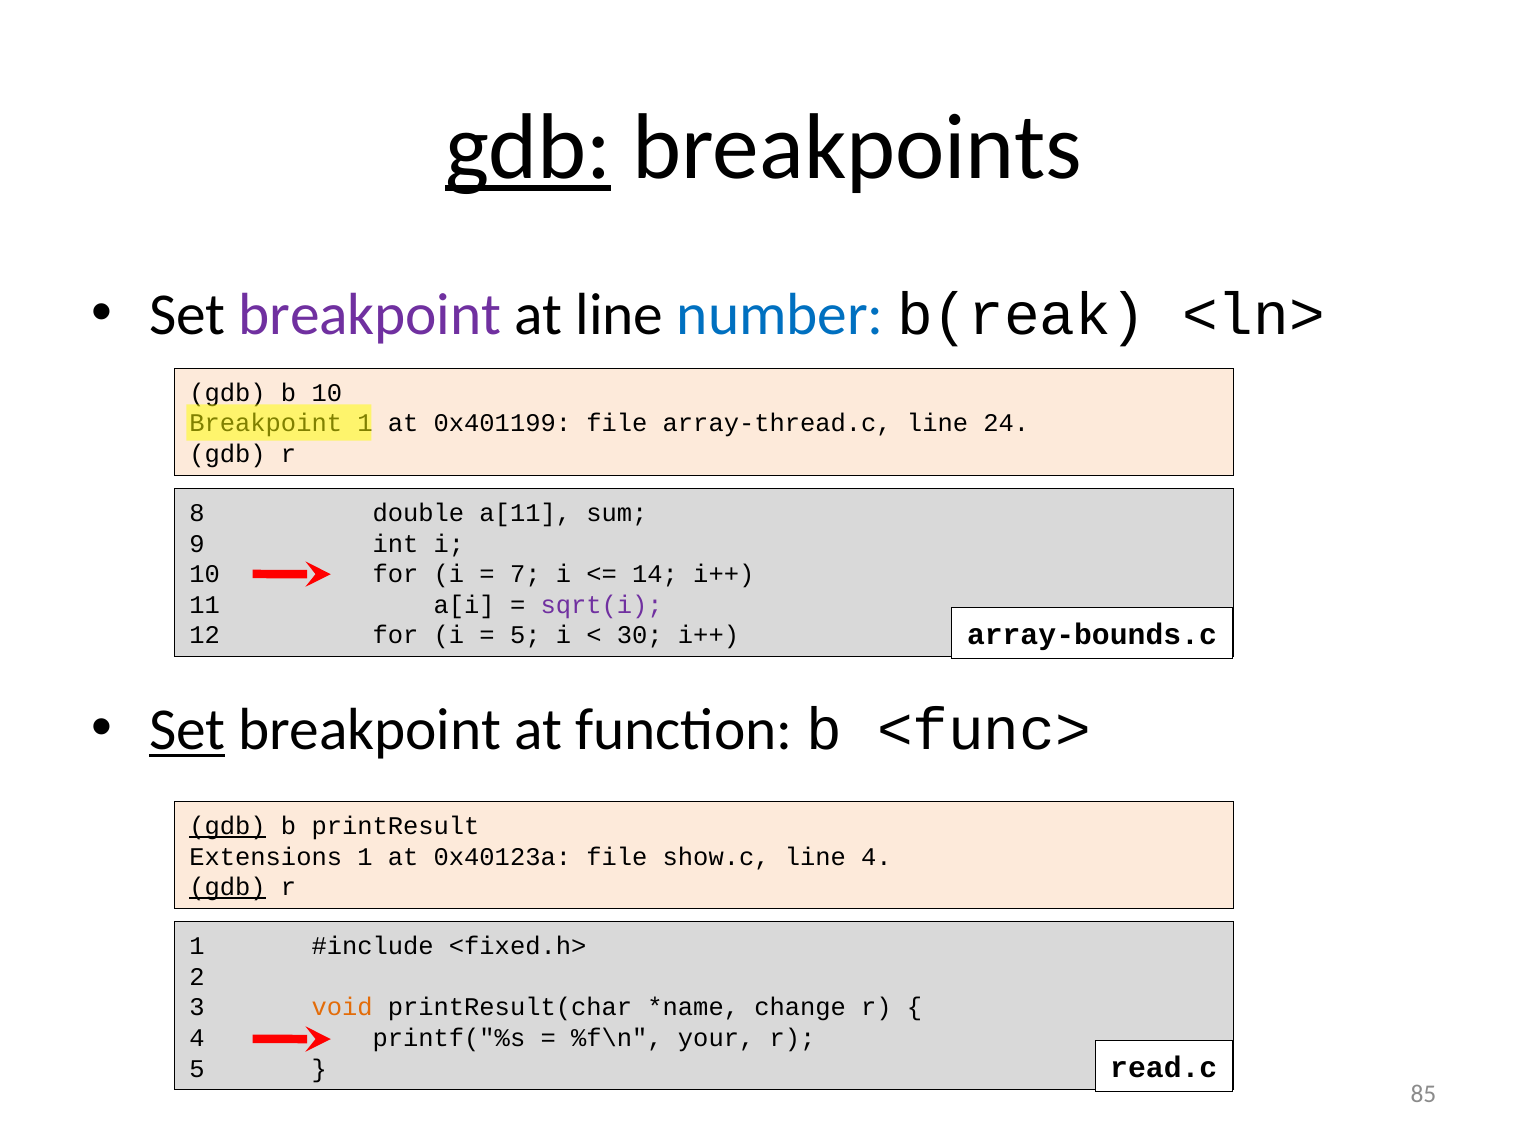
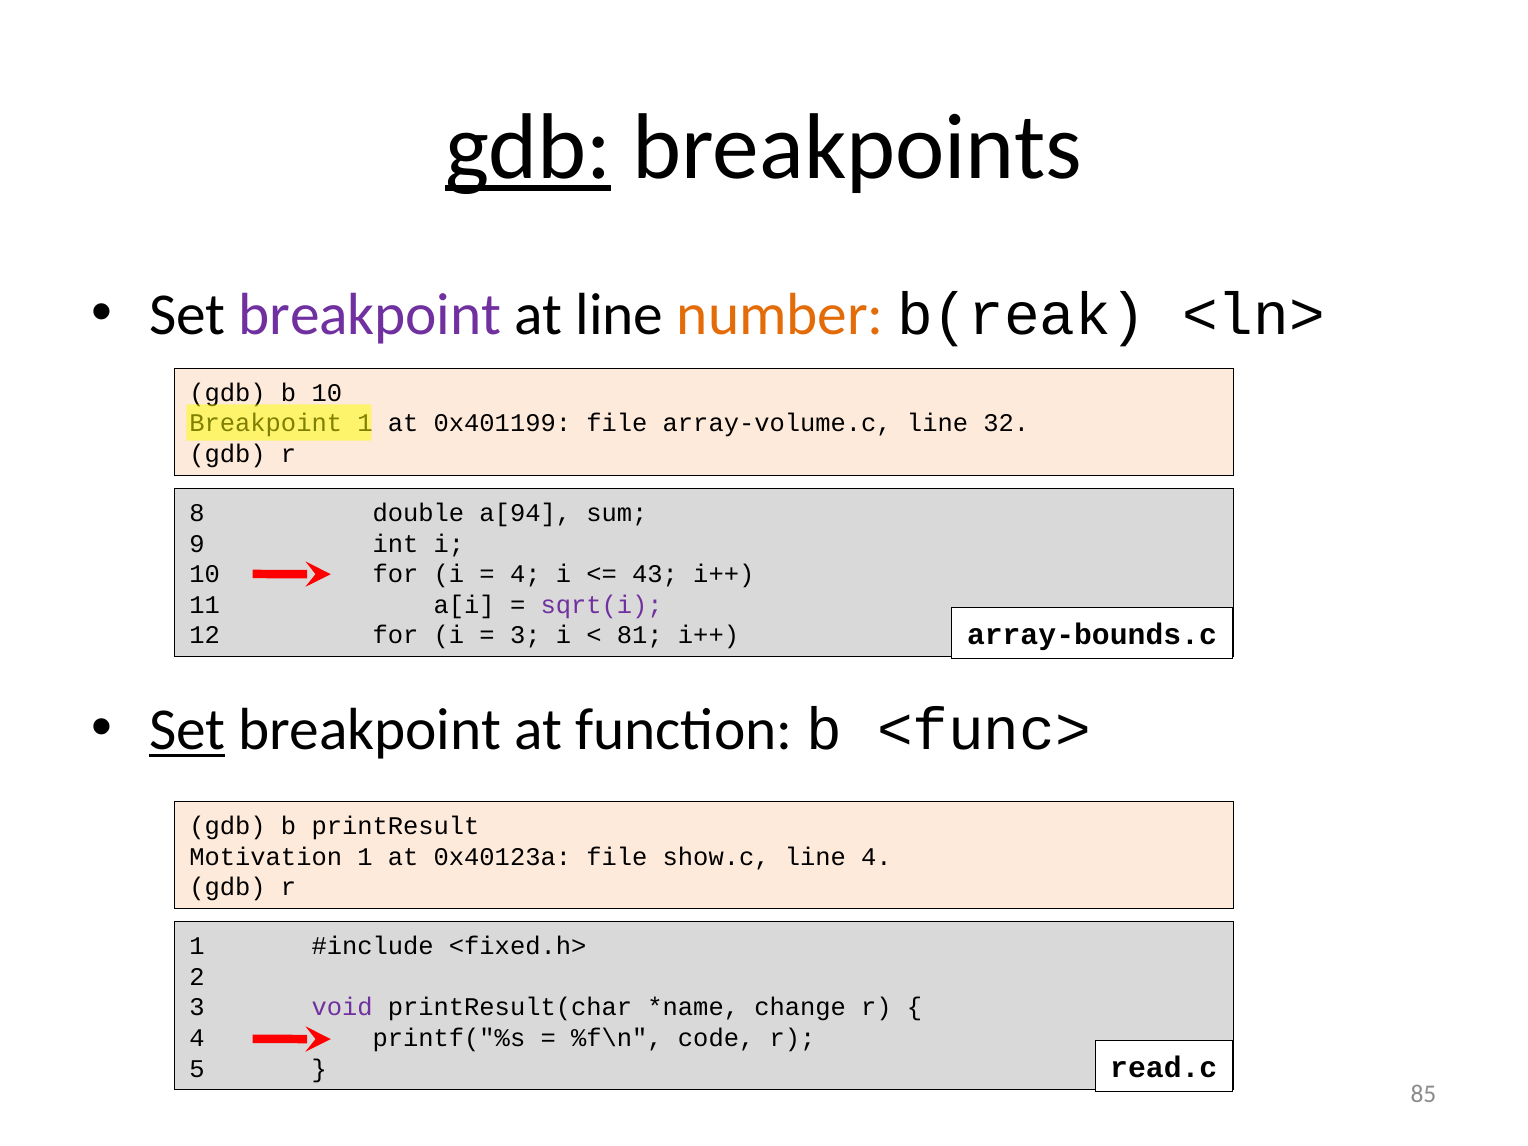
number colour: blue -> orange (780, 315)
array-thread.c: array-thread.c -> array-volume.c (777, 424)
24: 24 -> 32 (1006, 424)
a[11: a[11 -> a[94 (525, 513)
7: 7 -> 4 (525, 574)
14: 14 -> 43 (655, 574)
5: 5 -> 3 (525, 636)
30: 30 -> 81 (640, 636)
gdb underline: present -> none (228, 826)
Extensions: Extensions -> Motivation (266, 857)
gdb underline: present -> none (228, 887)
void colour: orange -> purple (342, 1008)
your: your -> code (716, 1038)
